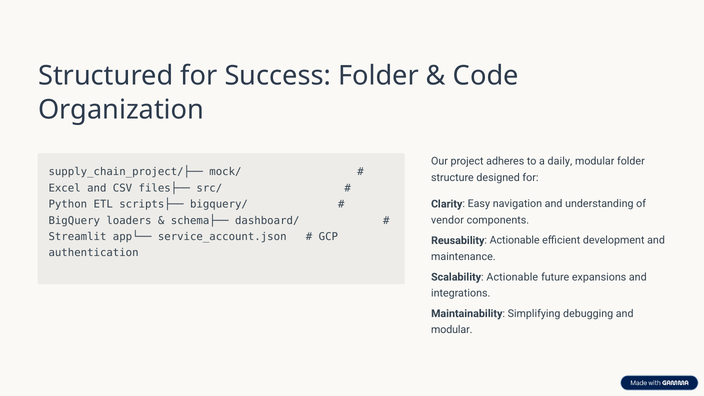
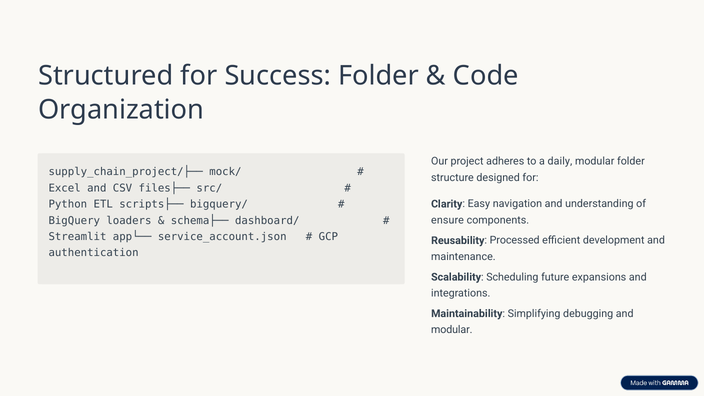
vendor: vendor -> ensure (448, 220)
Reusability Actionable: Actionable -> Processed (515, 240)
Scalability Actionable: Actionable -> Scheduling (512, 277)
